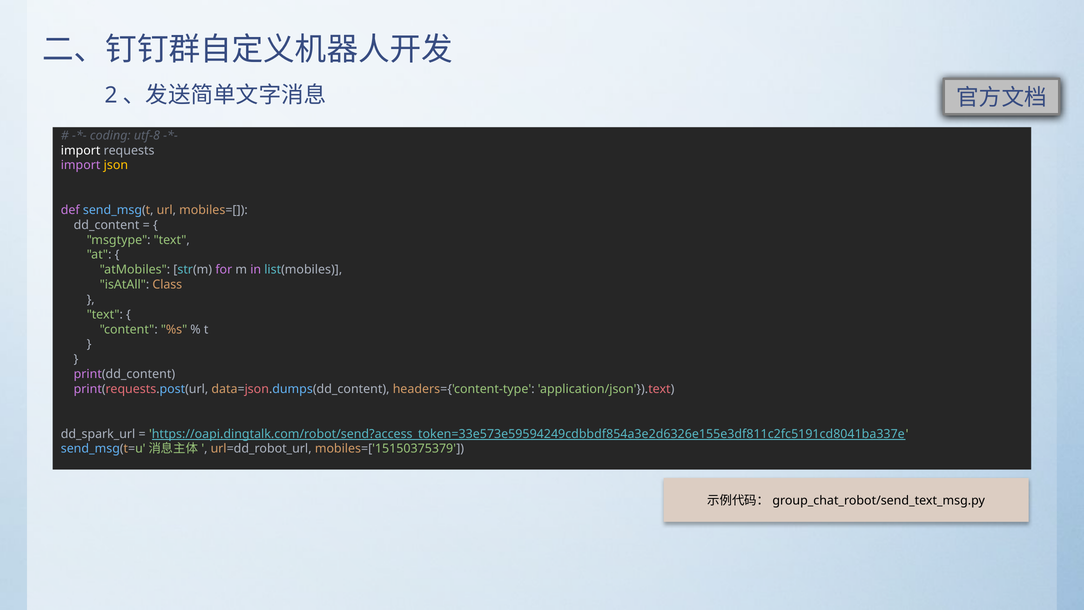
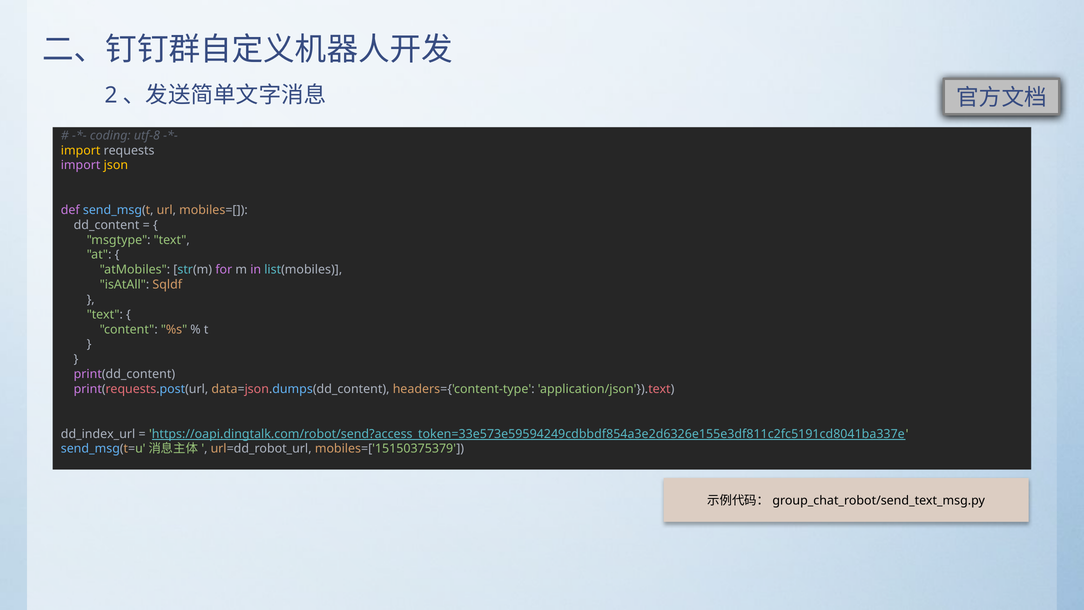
import colour: white -> yellow (81, 150)
Class: Class -> Sqldf (167, 285)
dd_spark_url: dd_spark_url -> dd_index_url (98, 434)
